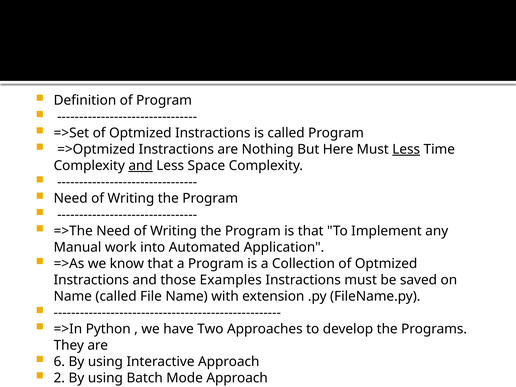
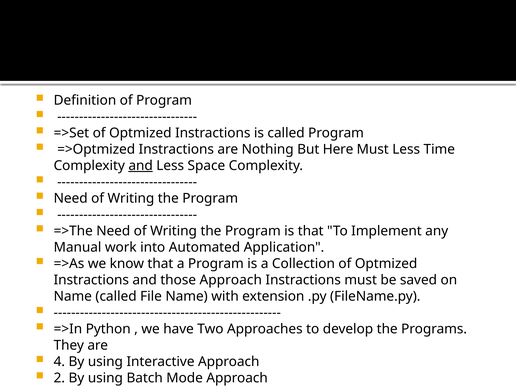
Less underline: present -> none (406, 149)
those Examples: Examples -> Approach (231, 280)
6: 6 -> 4 (59, 362)
